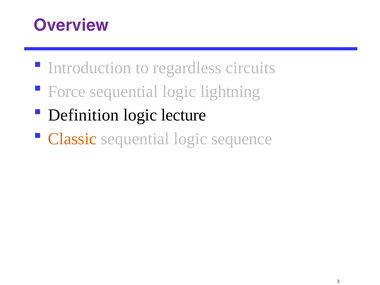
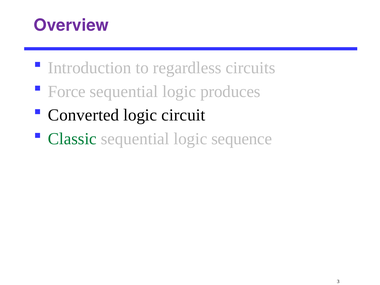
lightning: lightning -> produces (230, 91)
Definition: Definition -> Converted (84, 115)
lecture: lecture -> circuit (183, 115)
Classic colour: orange -> green (72, 139)
